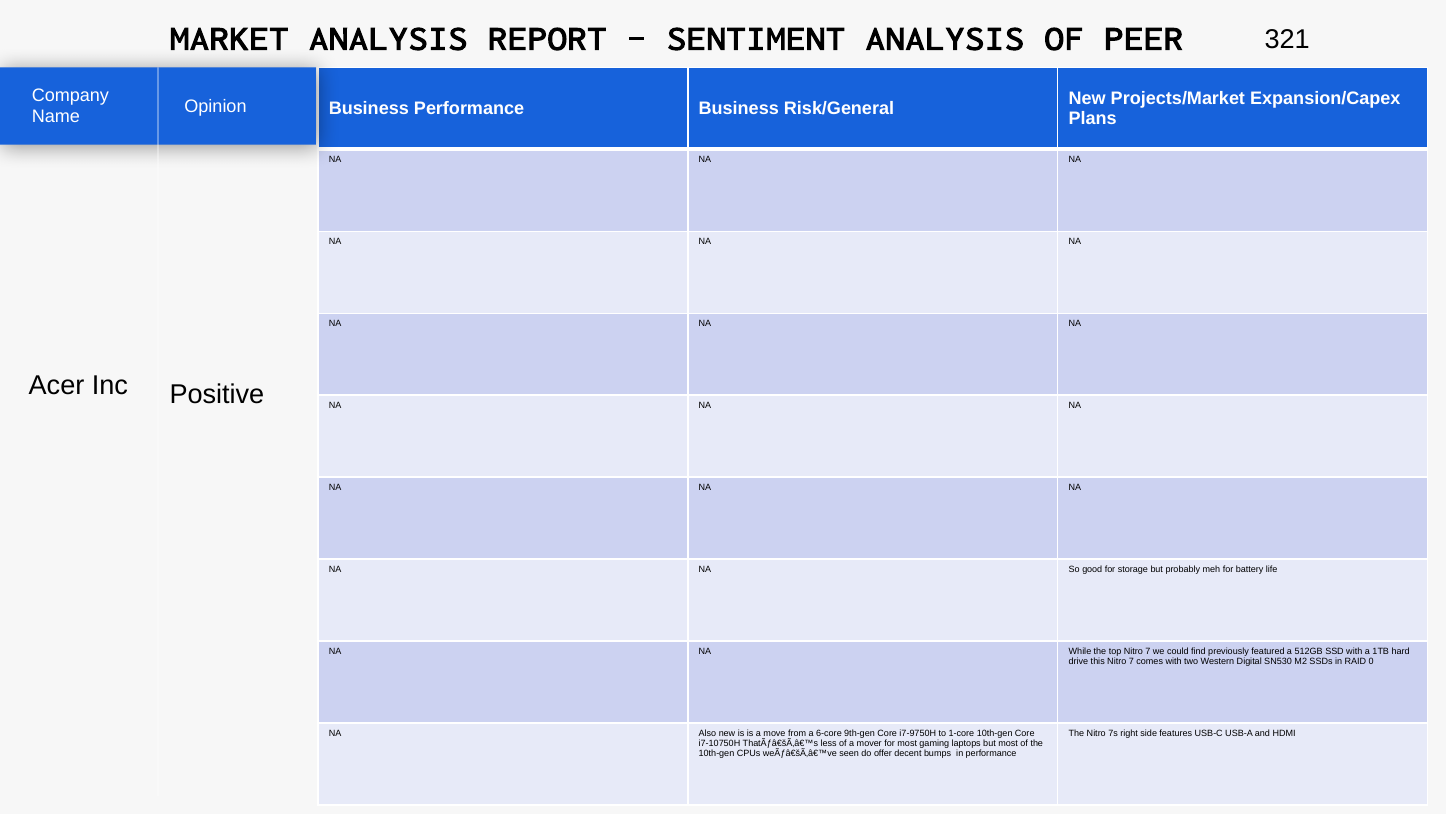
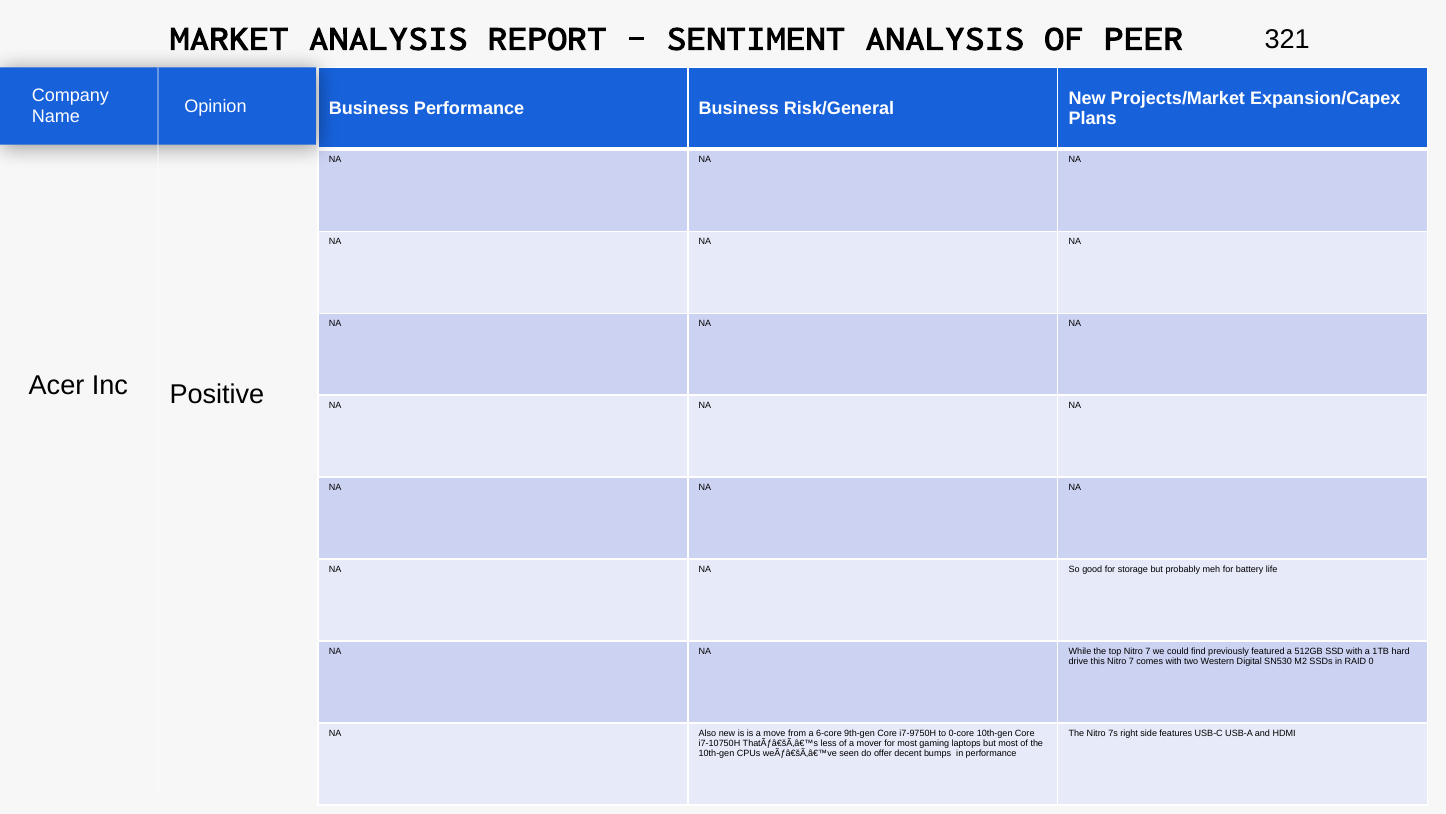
1-core: 1-core -> 0-core (961, 733)
